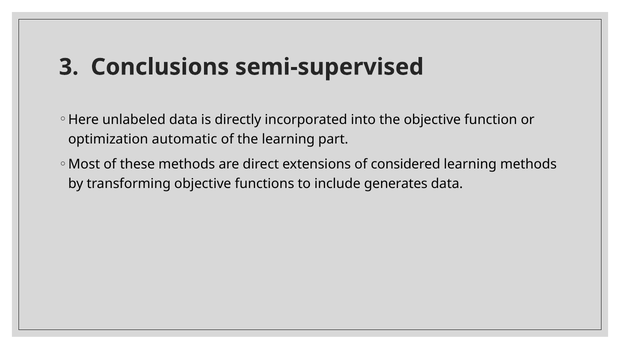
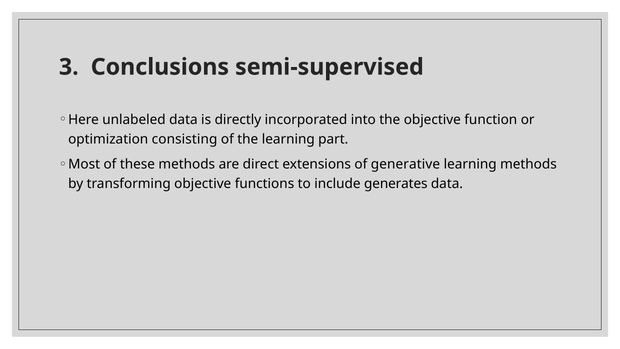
automatic: automatic -> consisting (185, 139)
considered: considered -> generative (405, 164)
